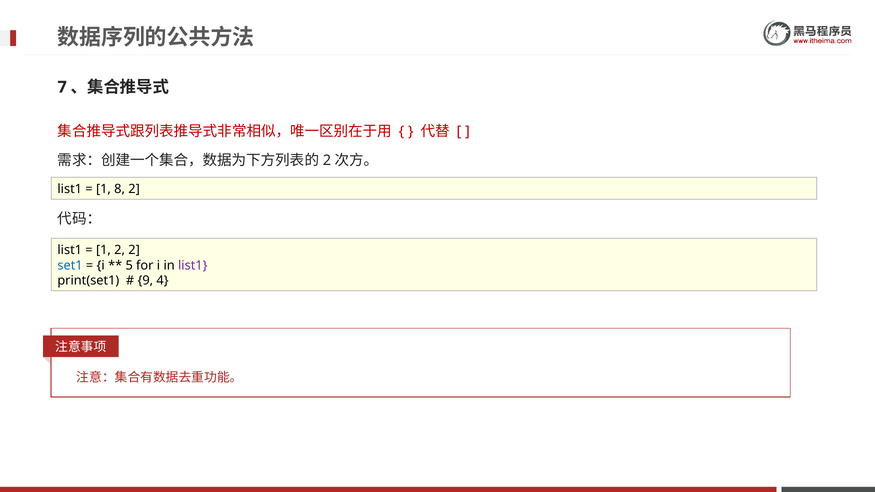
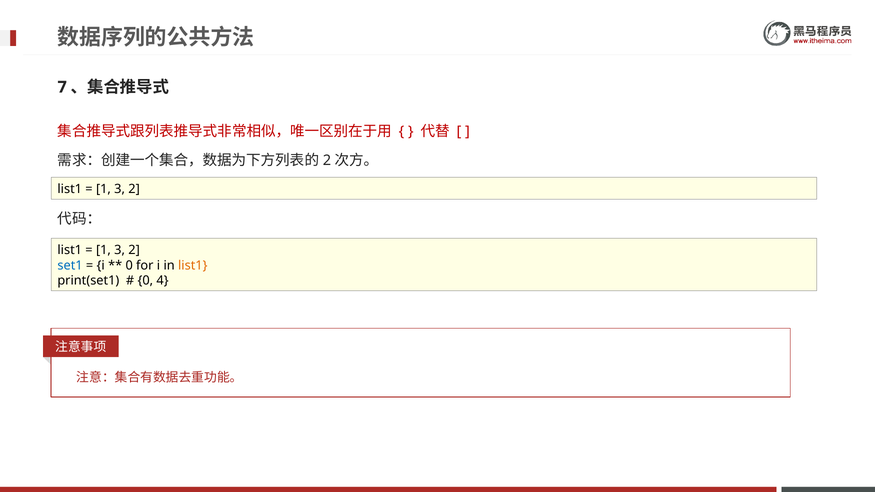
8: 8 -> 3 (120, 189)
2: 2 -> 3 (120, 250)
5: 5 -> 0 (129, 266)
list1 colour: purple -> orange (193, 266)
9: 9 -> 0 (145, 281)
